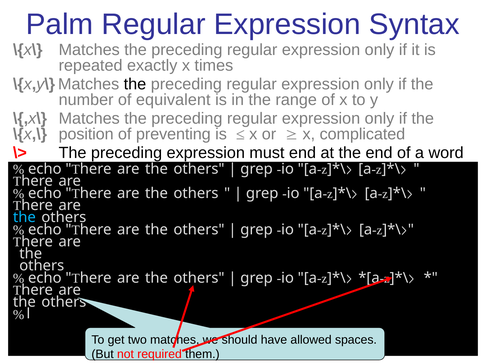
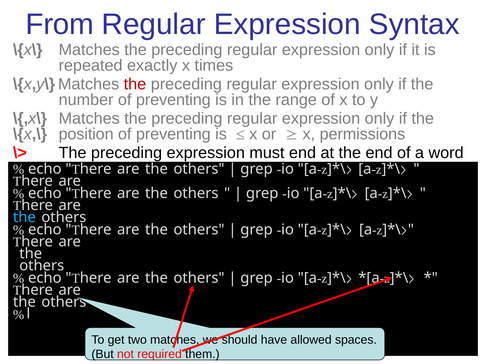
Palm: Palm -> From (60, 24)
the colour: black -> red (135, 84)
number of equivalent: equivalent -> preventing (173, 100)
complicated: complicated -> permissions (362, 134)
